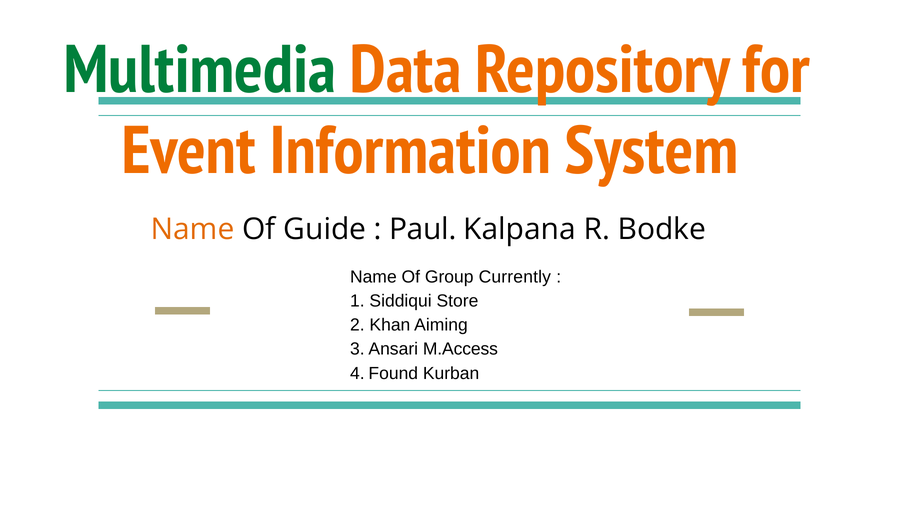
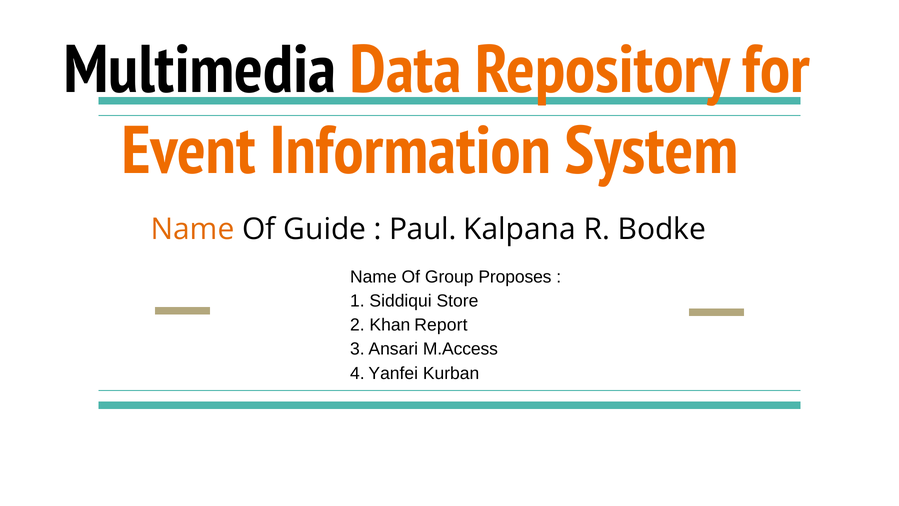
Multimedia colour: green -> black (200, 70)
Currently: Currently -> Proposes (515, 277)
Aiming: Aiming -> Report (441, 325)
Found: Found -> Yanfei (393, 373)
